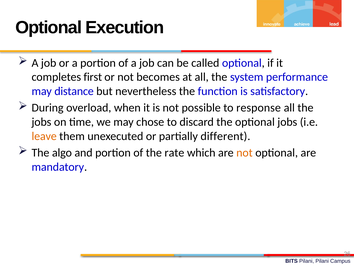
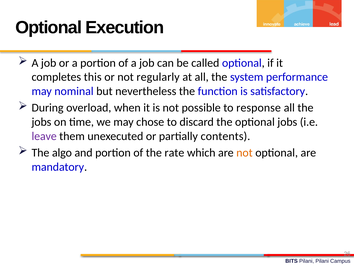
first: first -> this (93, 77)
becomes: becomes -> regularly (158, 77)
distance: distance -> nominal (74, 91)
leave colour: orange -> purple (44, 136)
different: different -> contents (225, 136)
